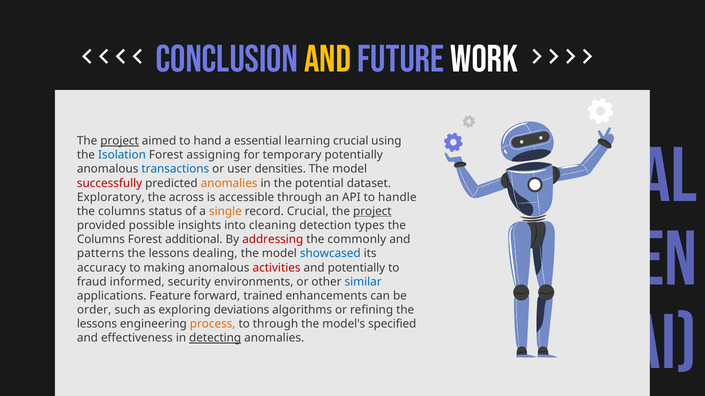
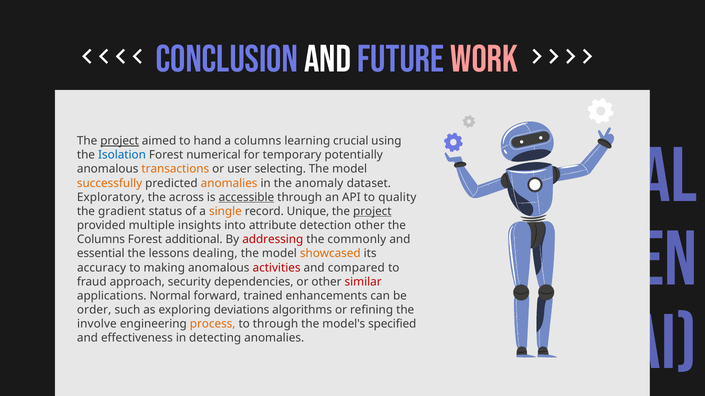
and colour: yellow -> white (328, 59)
work colour: white -> pink (484, 59)
a essential: essential -> columns (258, 141)
assigning: assigning -> numerical (213, 155)
transactions colour: blue -> orange (175, 169)
densities: densities -> selecting (280, 169)
successfully colour: red -> orange (110, 183)
potential: potential -> anomaly (319, 183)
accessible underline: none -> present (246, 198)
handle: handle -> quality (397, 198)
columns: columns -> gradient (122, 212)
record Crucial: Crucial -> Unique (308, 212)
possible: possible -> multiple (152, 226)
cleaning: cleaning -> attribute (273, 226)
detection types: types -> other (370, 226)
patterns: patterns -> essential (101, 254)
showcased colour: blue -> orange (330, 254)
and potentially: potentially -> compared (356, 268)
informed: informed -> approach (137, 282)
environments: environments -> dependencies (254, 282)
similar colour: blue -> red (363, 282)
Feature: Feature -> Normal (170, 296)
lessons: lessons -> involve (97, 324)
detecting underline: present -> none (215, 339)
